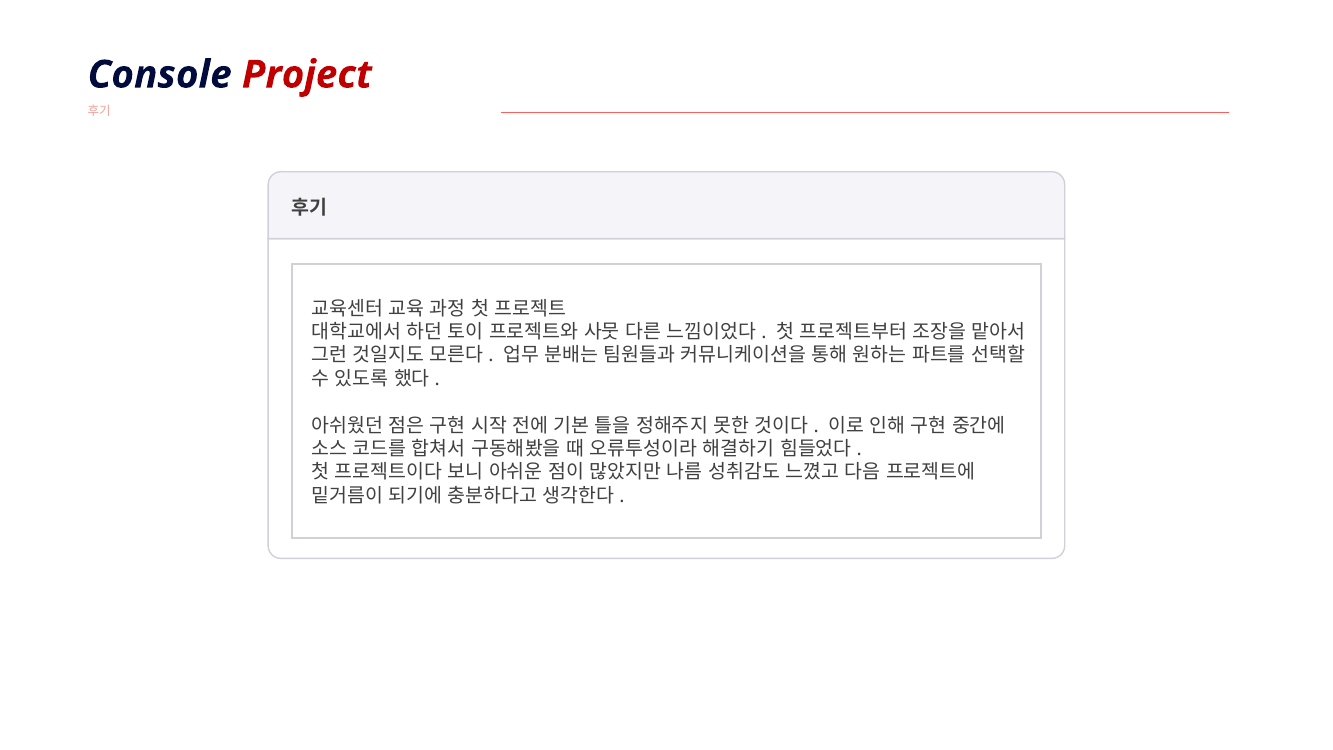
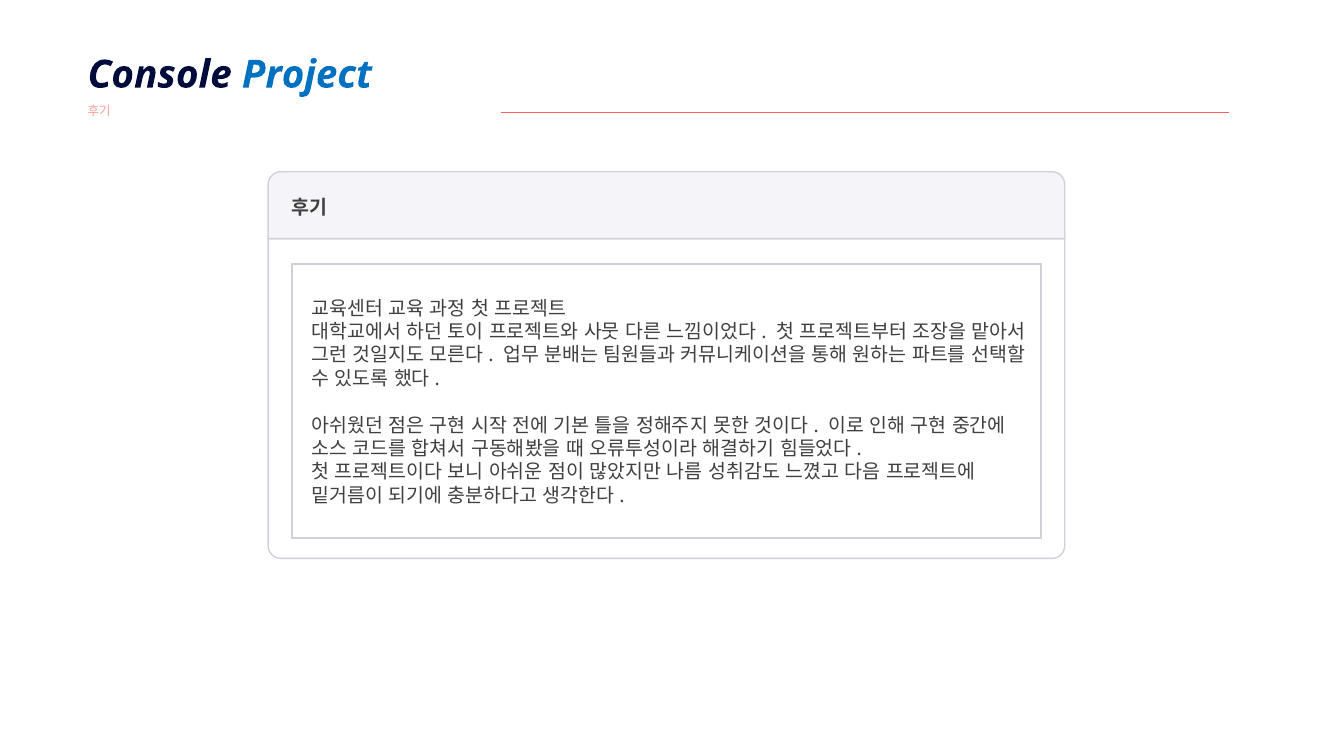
Project colour: red -> blue (307, 75)
